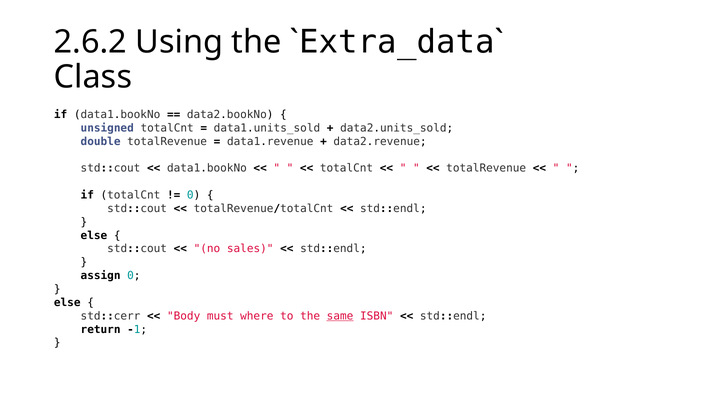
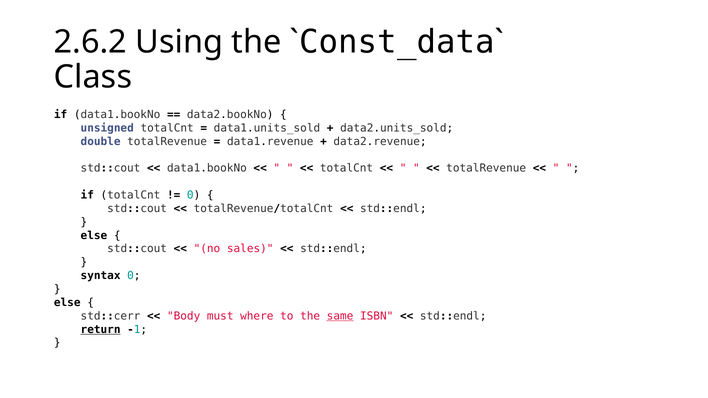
Extra_data: Extra_data -> Const_data (397, 42)
assign: assign -> syntax (101, 276)
return underline: none -> present (101, 330)
